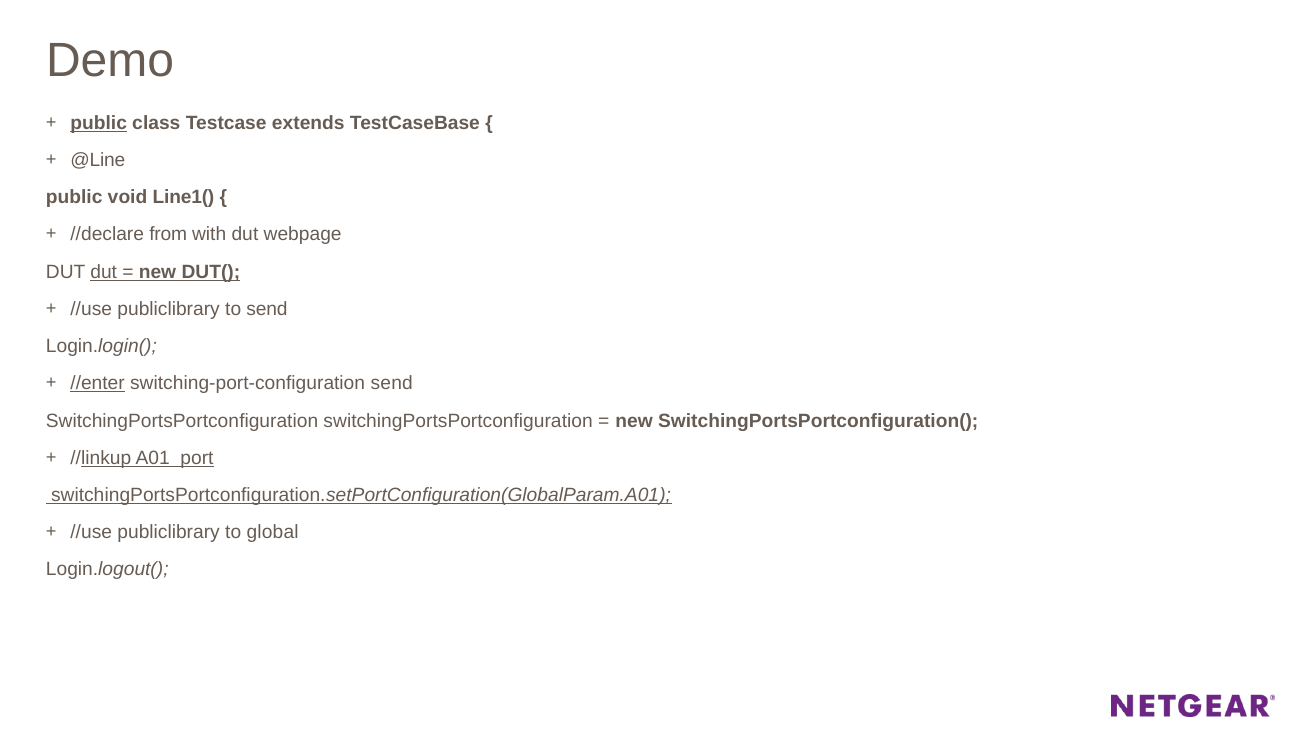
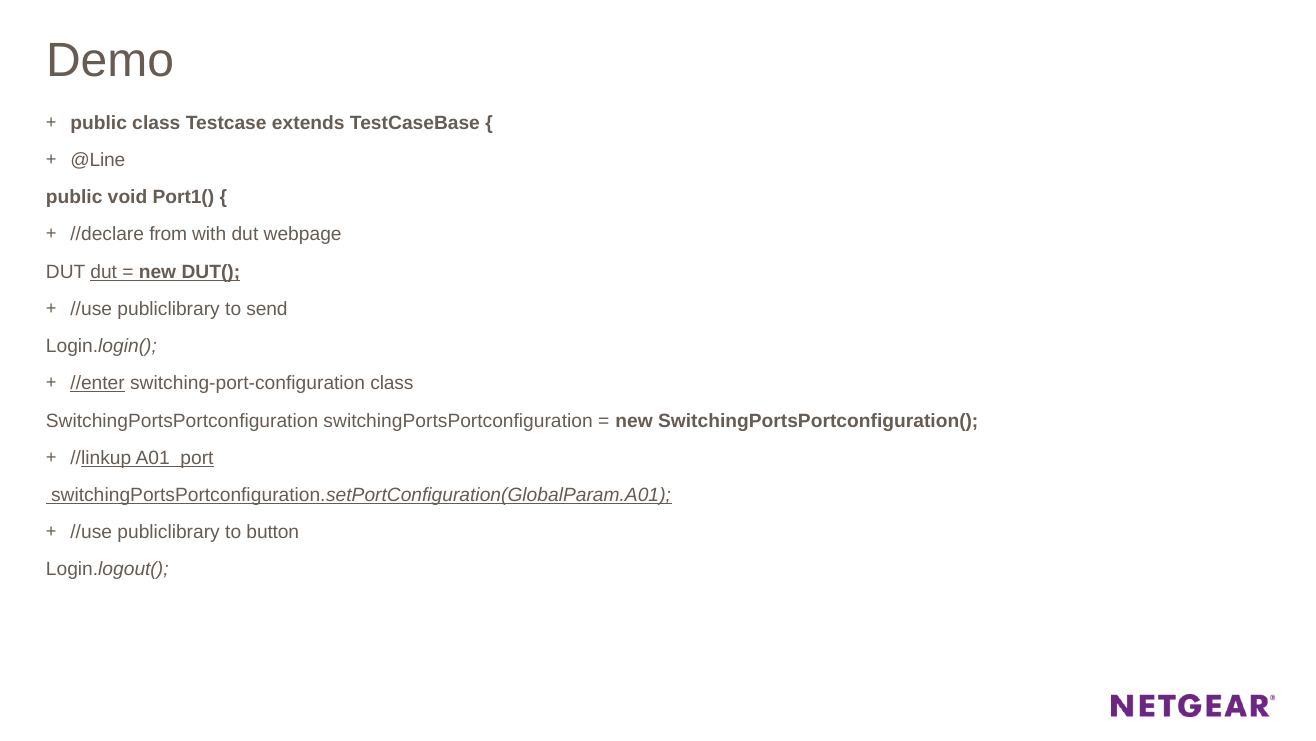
public underline: present -> none (99, 123)
Line1(: Line1( -> Port1( (183, 197)
switching-port-configuration send: send -> class (392, 383)
global: global -> button (273, 532)
